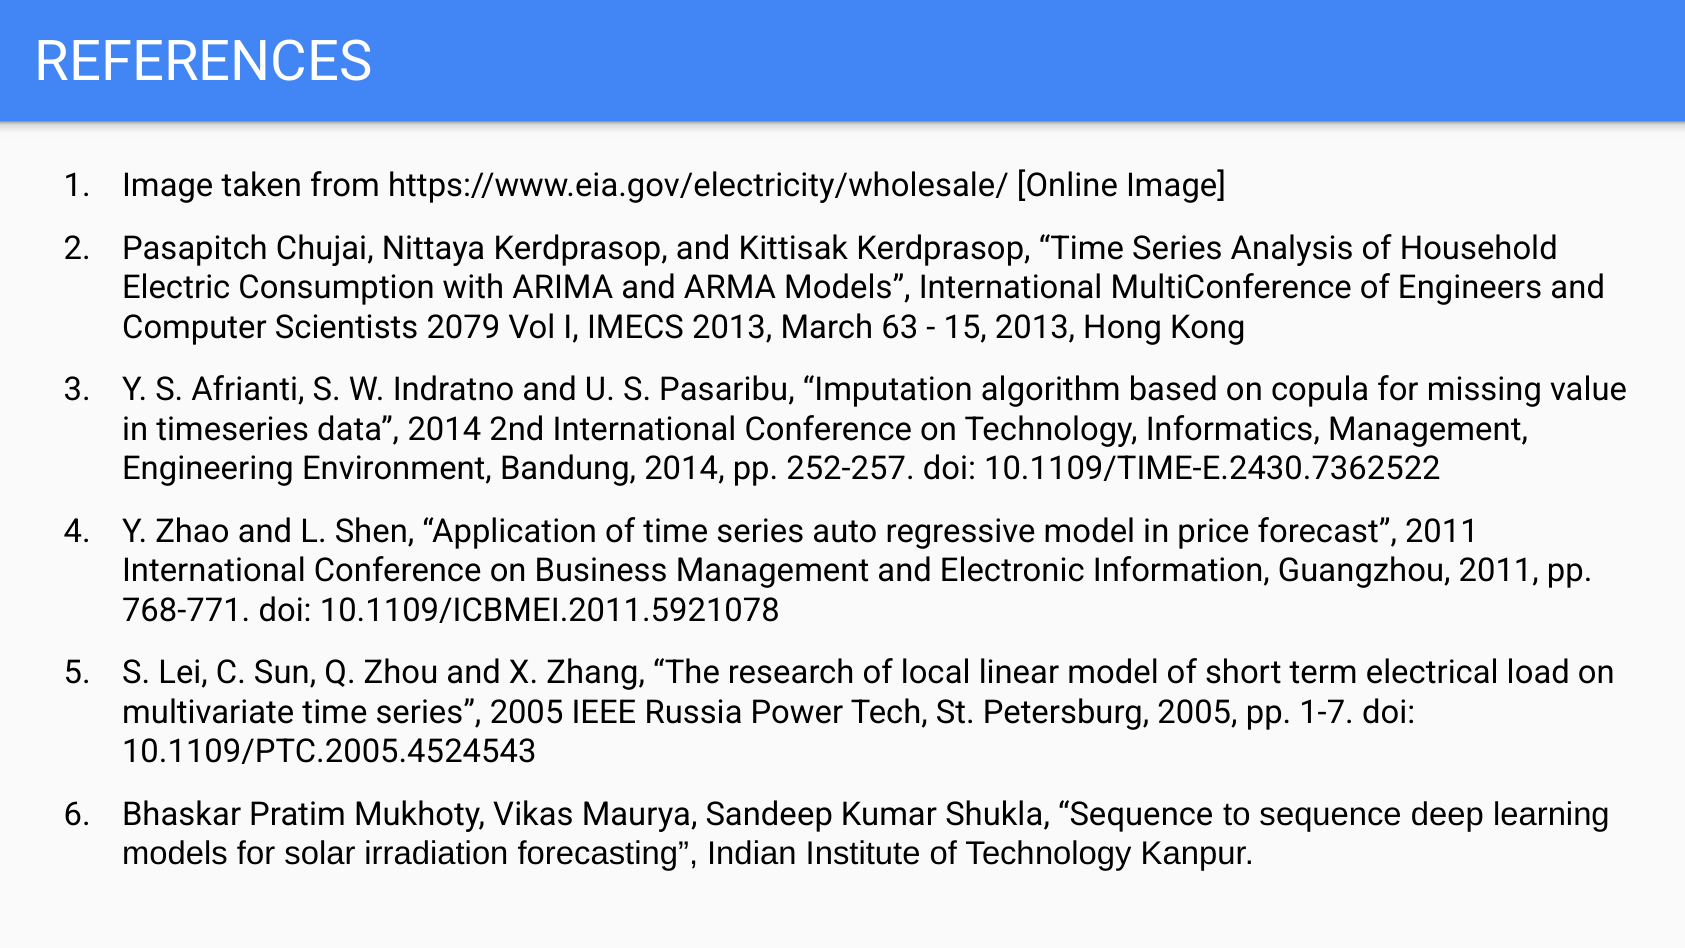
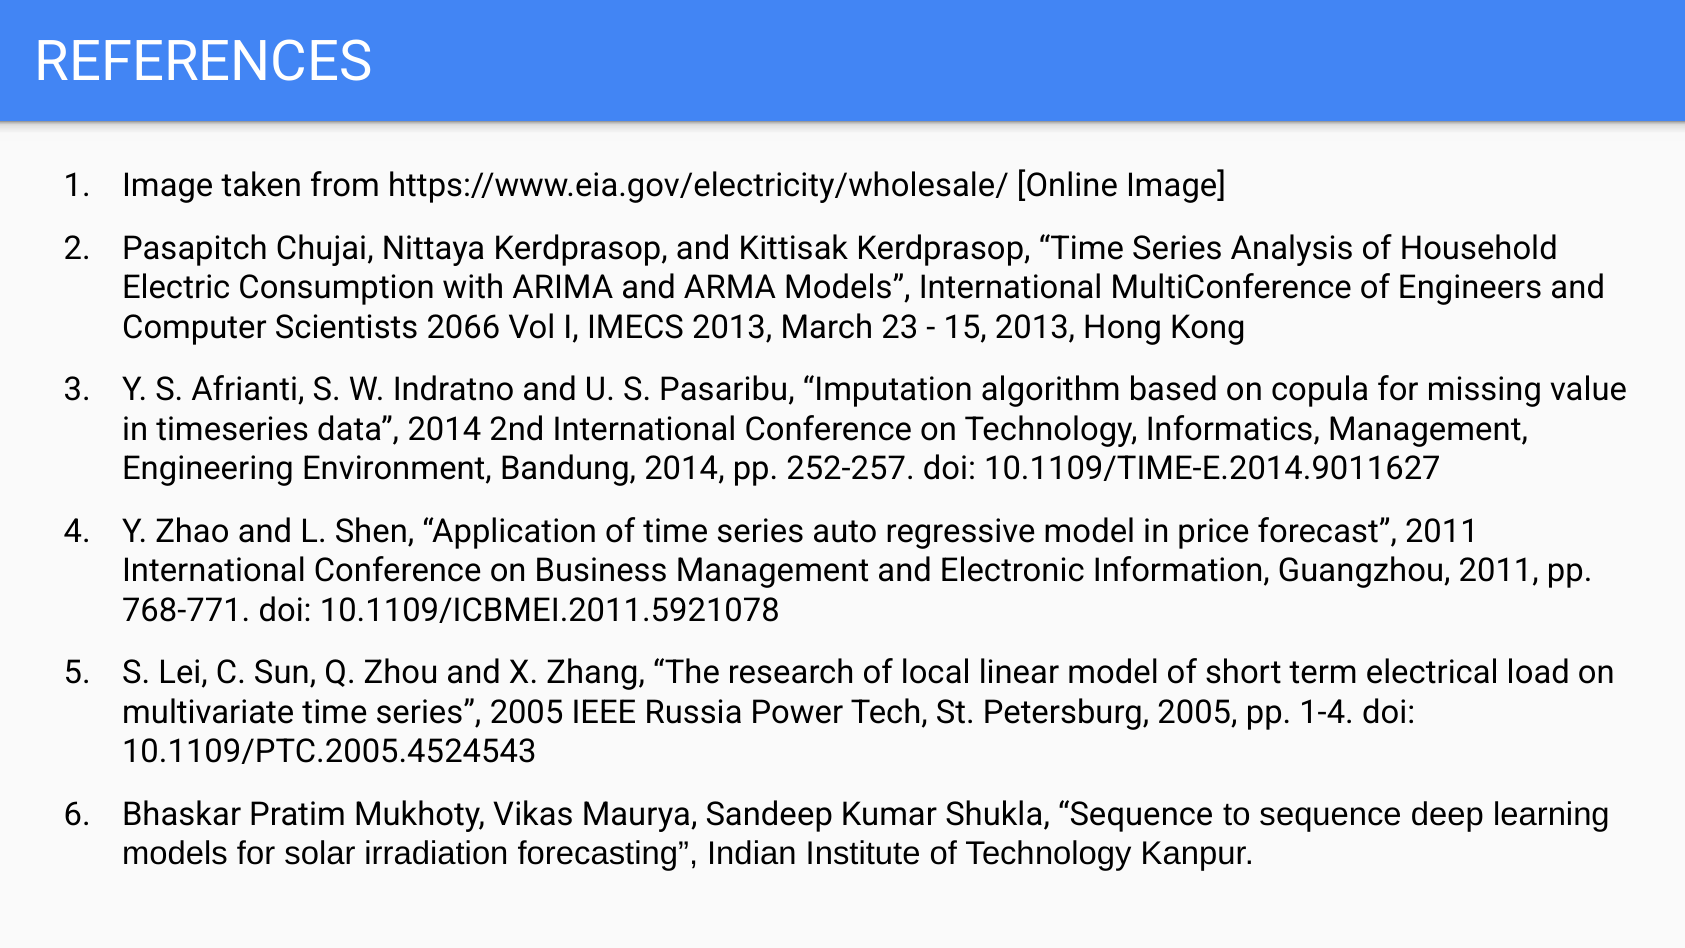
2079: 2079 -> 2066 (463, 327)
63: 63 -> 23 (900, 327)
10.1109/TIME-E.2430.7362522: 10.1109/TIME-E.2430.7362522 -> 10.1109/TIME-E.2014.9011627 (1212, 469)
1-7: 1-7 -> 1-4 (1327, 712)
